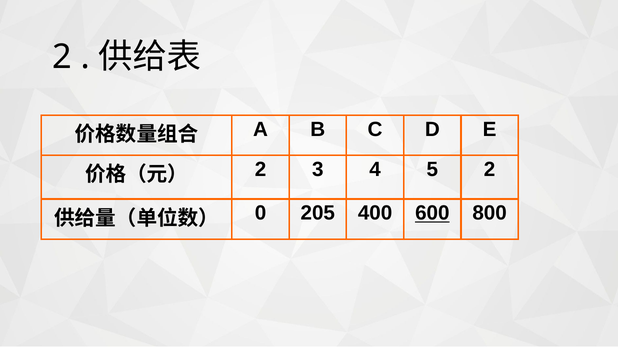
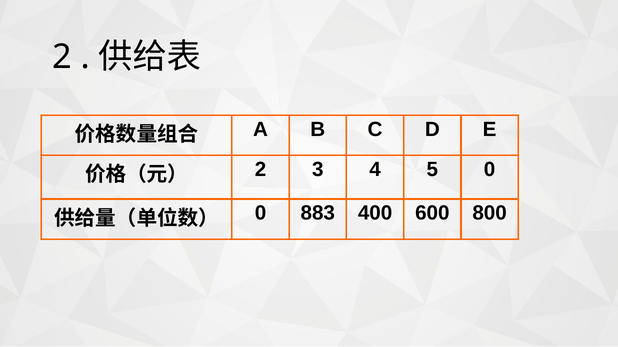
5 2: 2 -> 0 (490, 170)
205: 205 -> 883 (318, 213)
600 underline: present -> none (432, 213)
